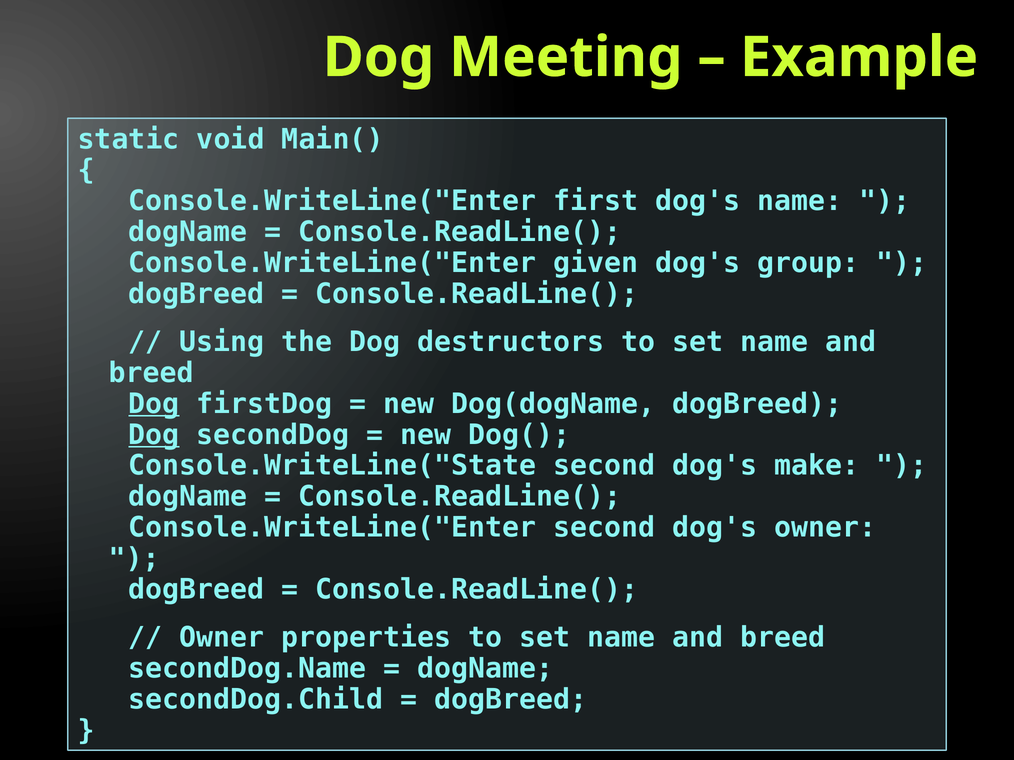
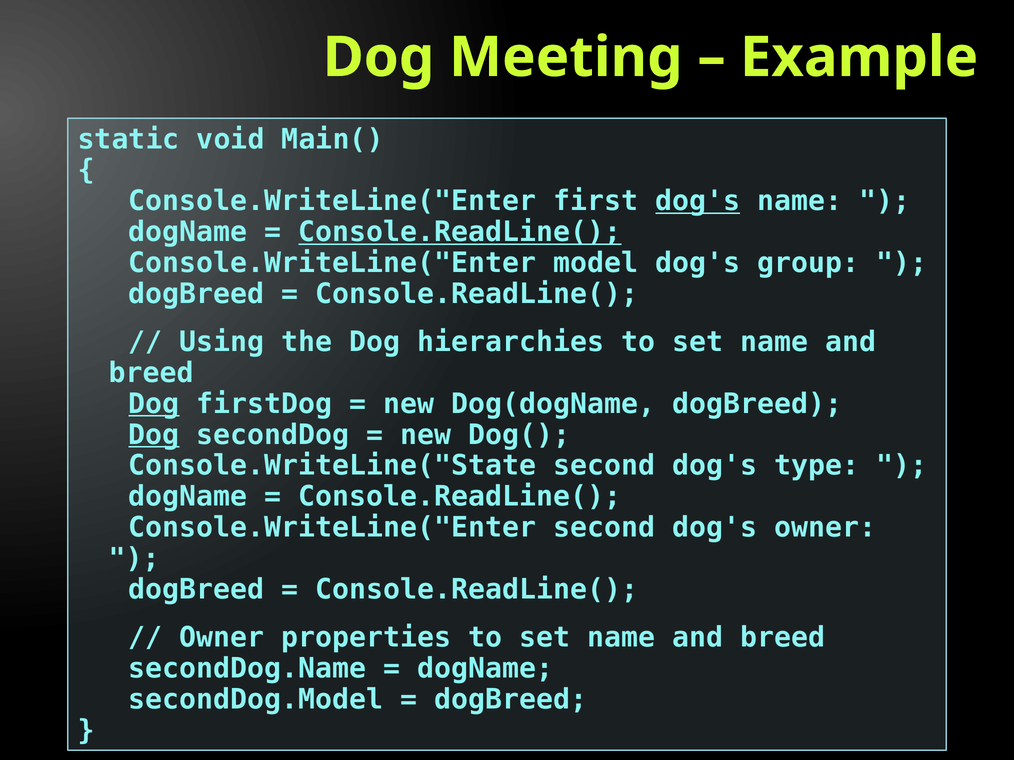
dog's underline: none -> present (698, 201)
Console.ReadLine( underline: none -> present (460, 232)
given: given -> model (596, 263)
destructors: destructors -> hierarchies (511, 342)
make: make -> type (817, 466)
secondDog.Child: secondDog.Child -> secondDog.Model (256, 700)
